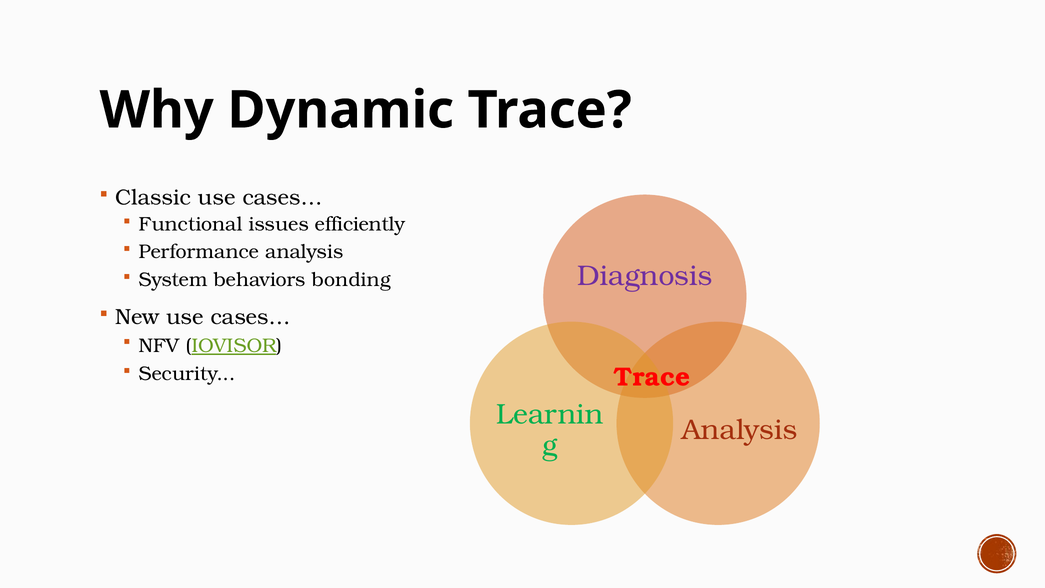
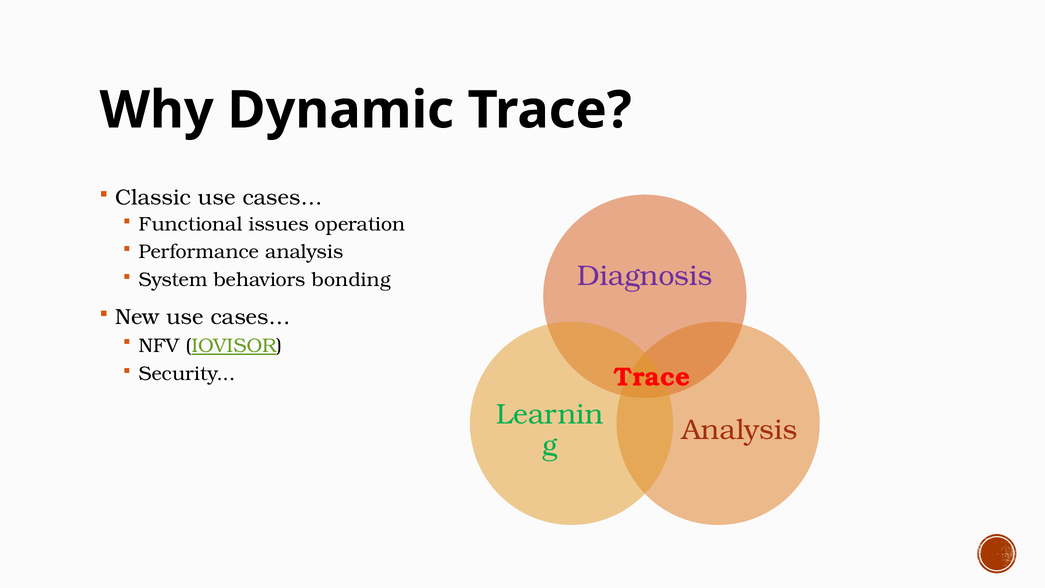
efficiently: efficiently -> operation (360, 224)
